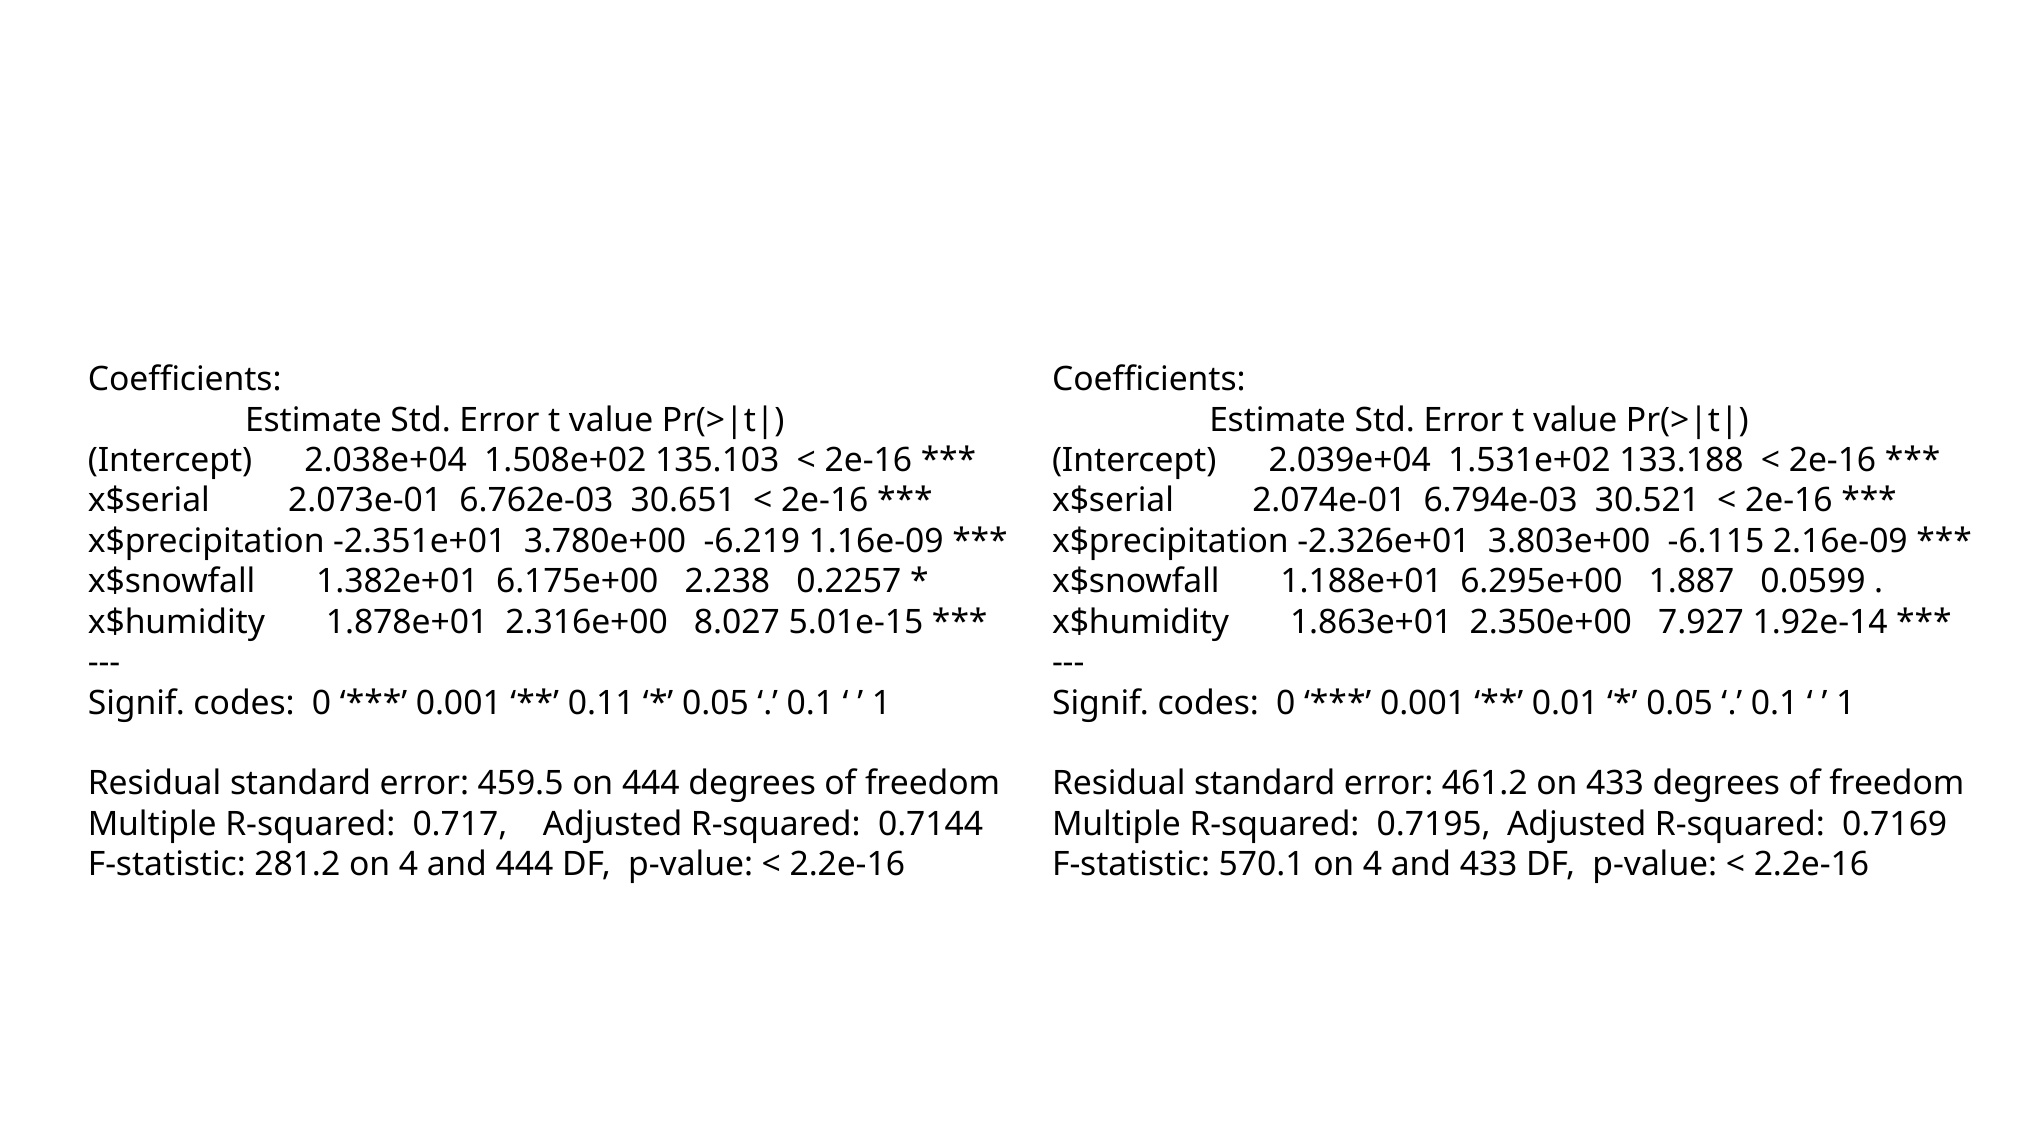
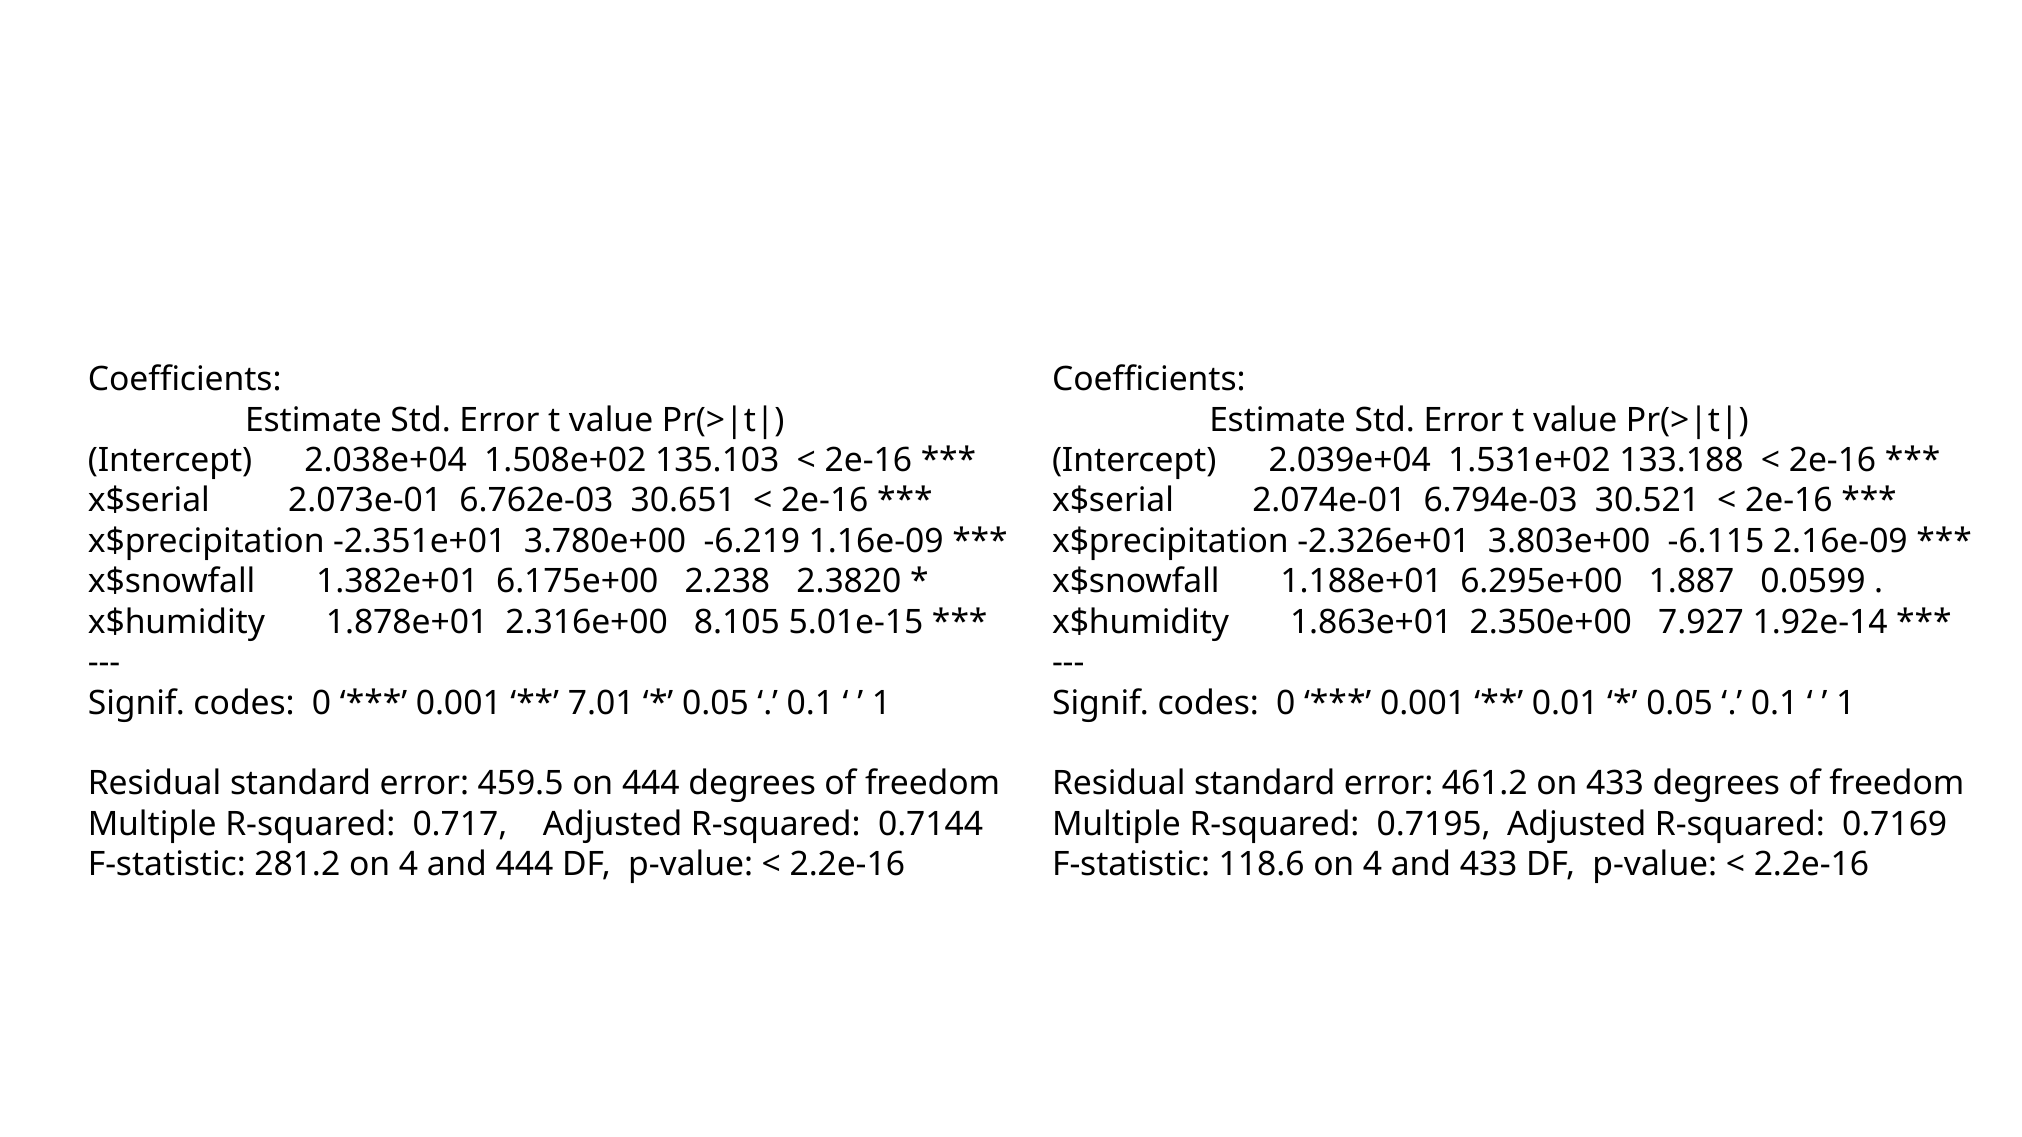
0.2257: 0.2257 -> 2.3820 (849, 582)
8.027: 8.027 -> 8.105 (737, 622)
0.11: 0.11 -> 7.01 (601, 703)
570.1: 570.1 -> 118.6 (1262, 865)
